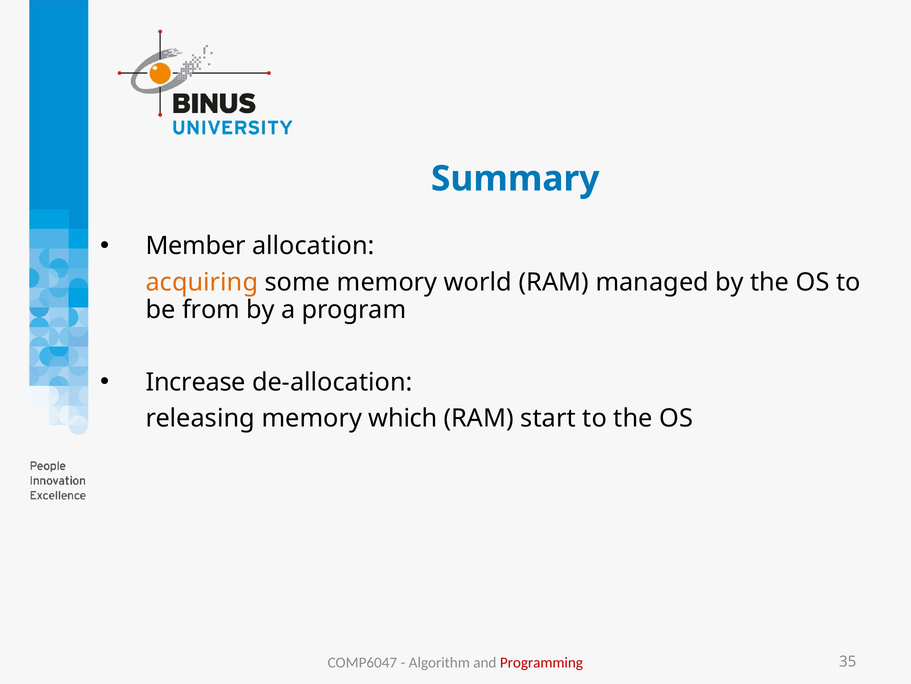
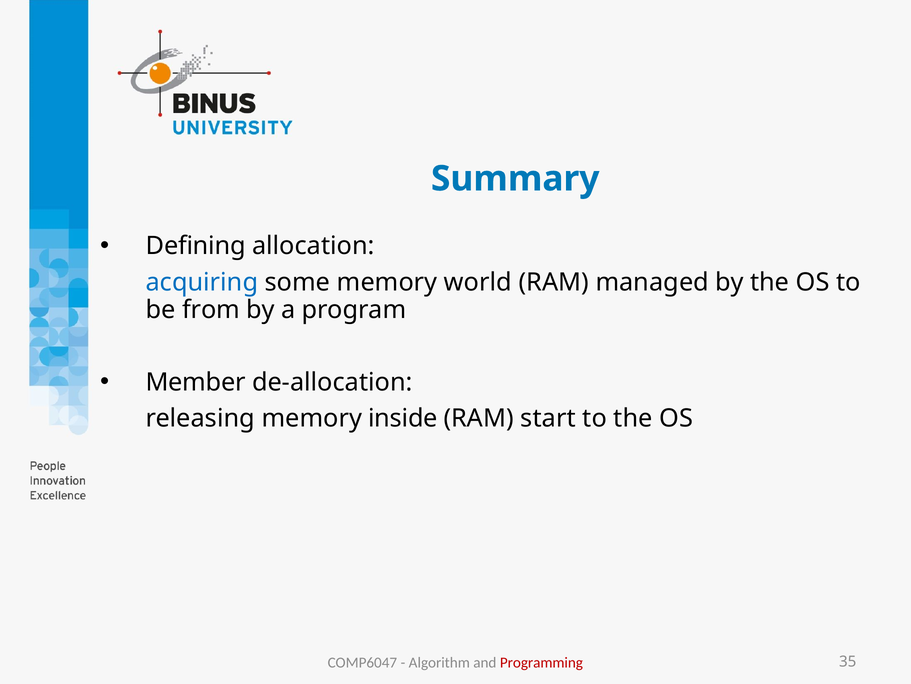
Member: Member -> Defining (196, 246)
acquiring colour: orange -> blue (202, 282)
Increase: Increase -> Member (196, 382)
which: which -> inside (403, 418)
